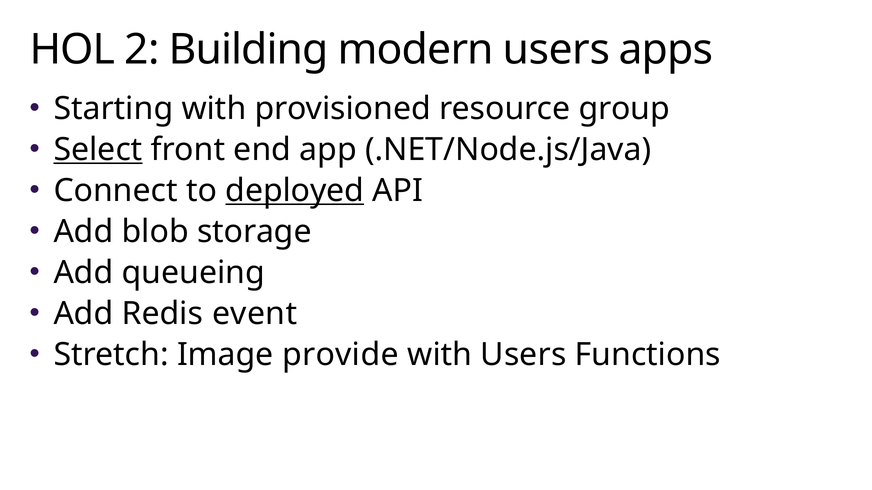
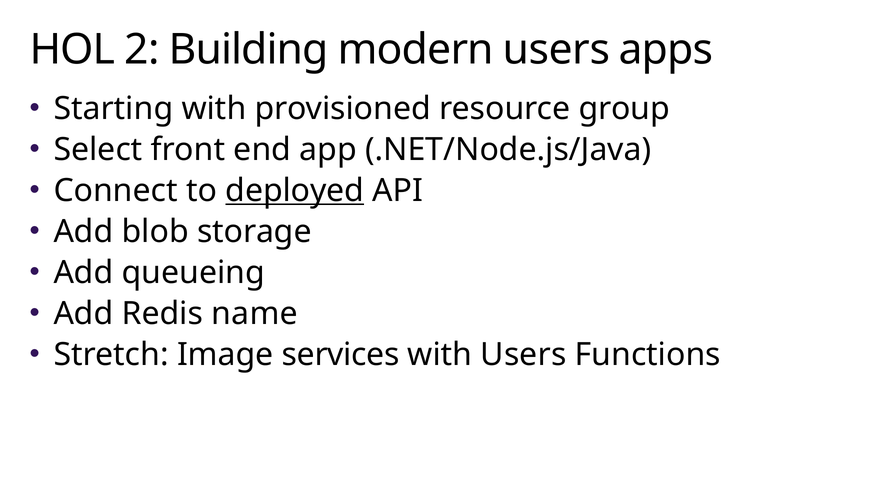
Select underline: present -> none (98, 150)
event: event -> name (255, 314)
provide: provide -> services (341, 355)
